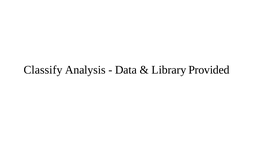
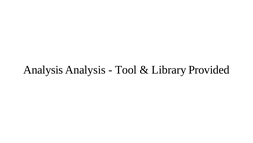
Classify: Classify -> Analysis (43, 70)
Data: Data -> Tool (126, 70)
